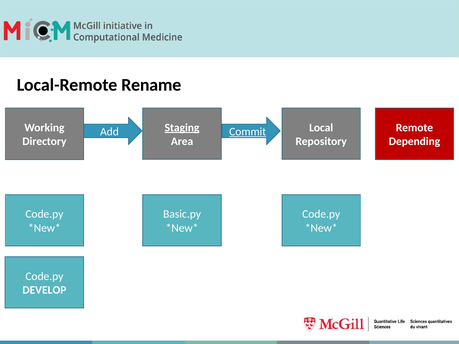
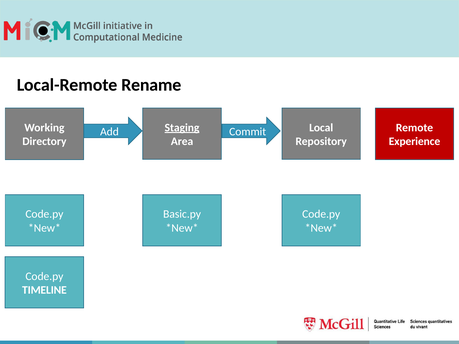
Commit underline: present -> none (248, 132)
Depending: Depending -> Experience (415, 142)
DEVELOP: DEVELOP -> TIMELINE (44, 290)
